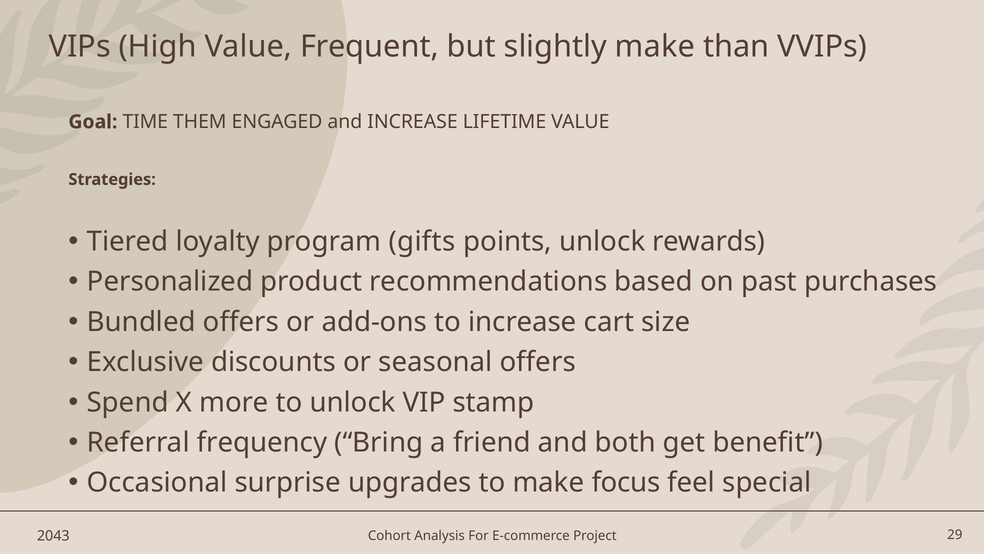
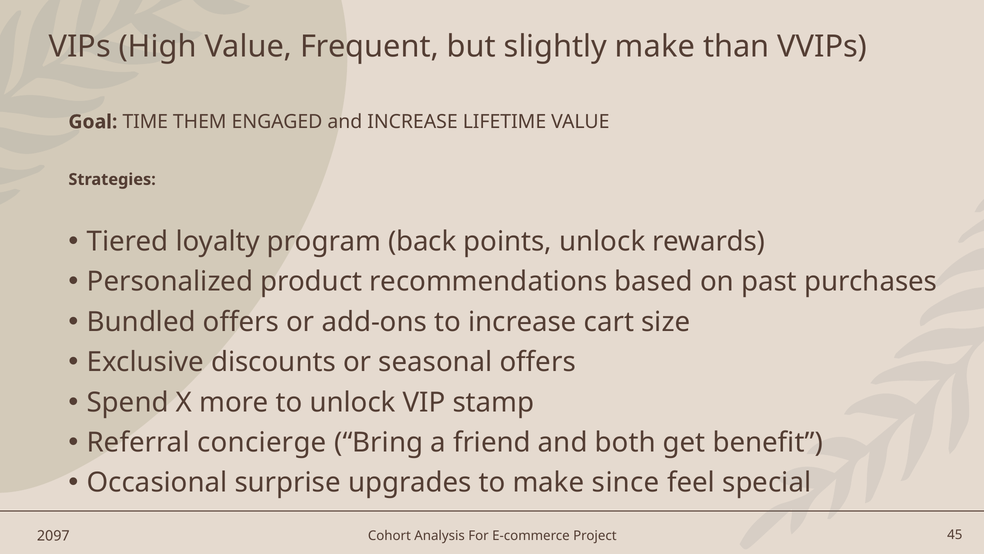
gifts: gifts -> back (422, 241)
frequency: frequency -> concierge (262, 442)
focus: focus -> since (626, 482)
2043: 2043 -> 2097 (53, 535)
29: 29 -> 45 (955, 534)
